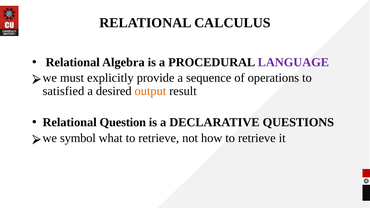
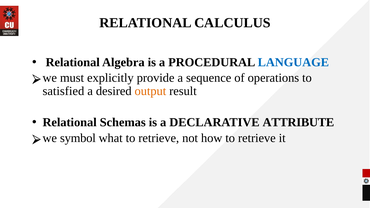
LANGUAGE colour: purple -> blue (293, 62)
Question: Question -> Schemas (123, 122)
QUESTIONS: QUESTIONS -> ATTRIBUTE (298, 122)
